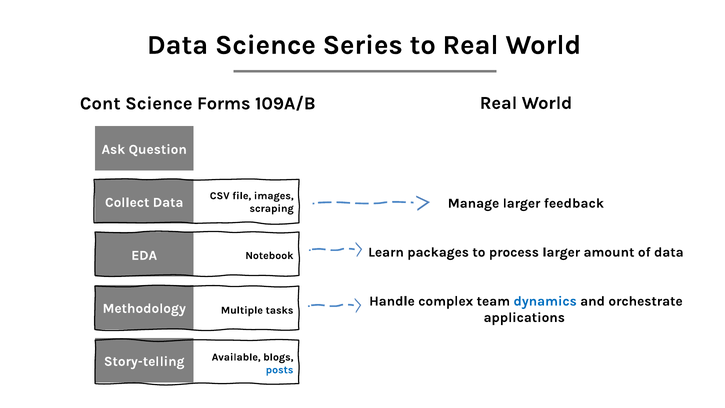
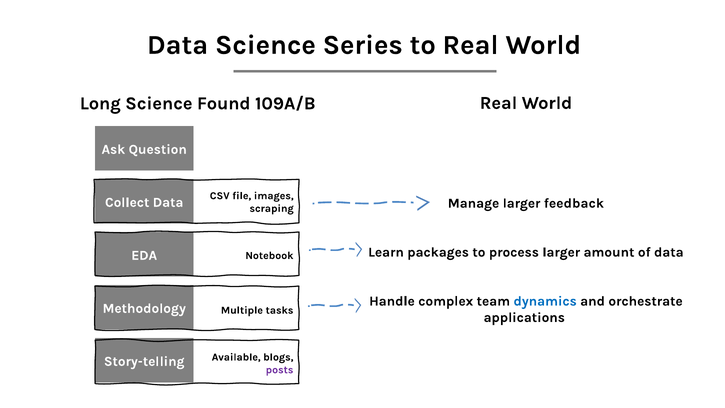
Cont: Cont -> Long (100, 103)
Forms: Forms -> Found (224, 103)
posts colour: blue -> purple (280, 370)
